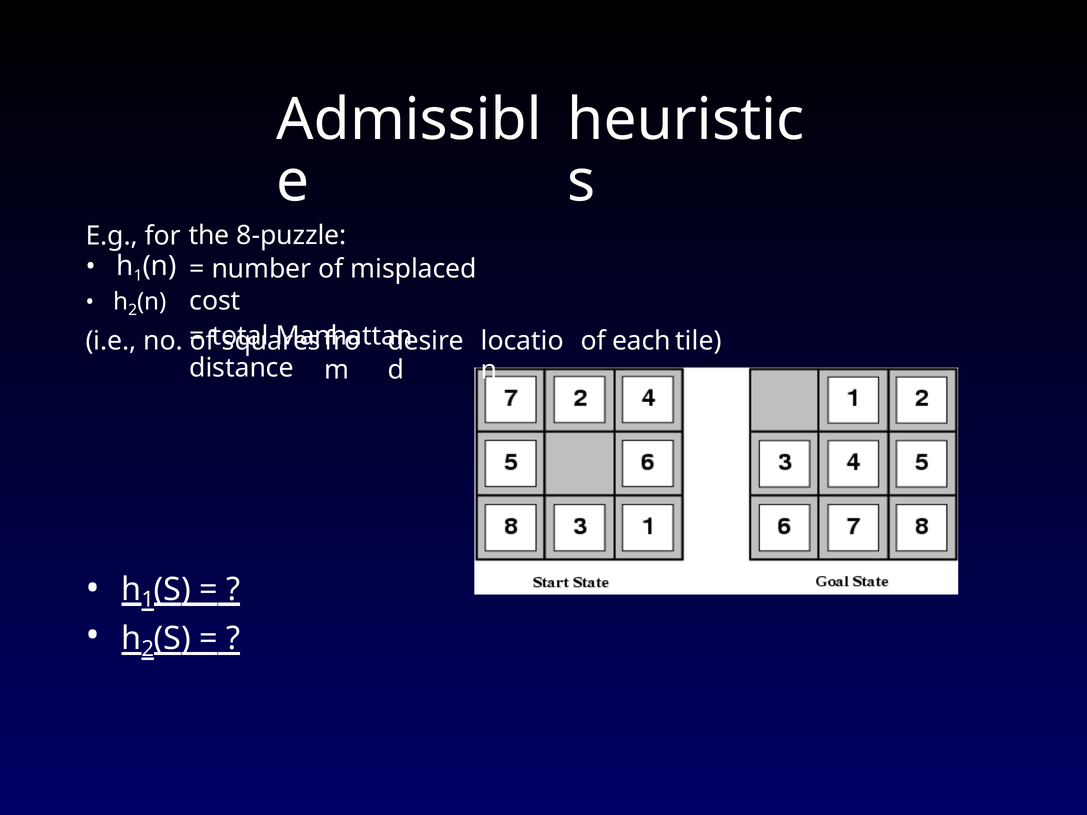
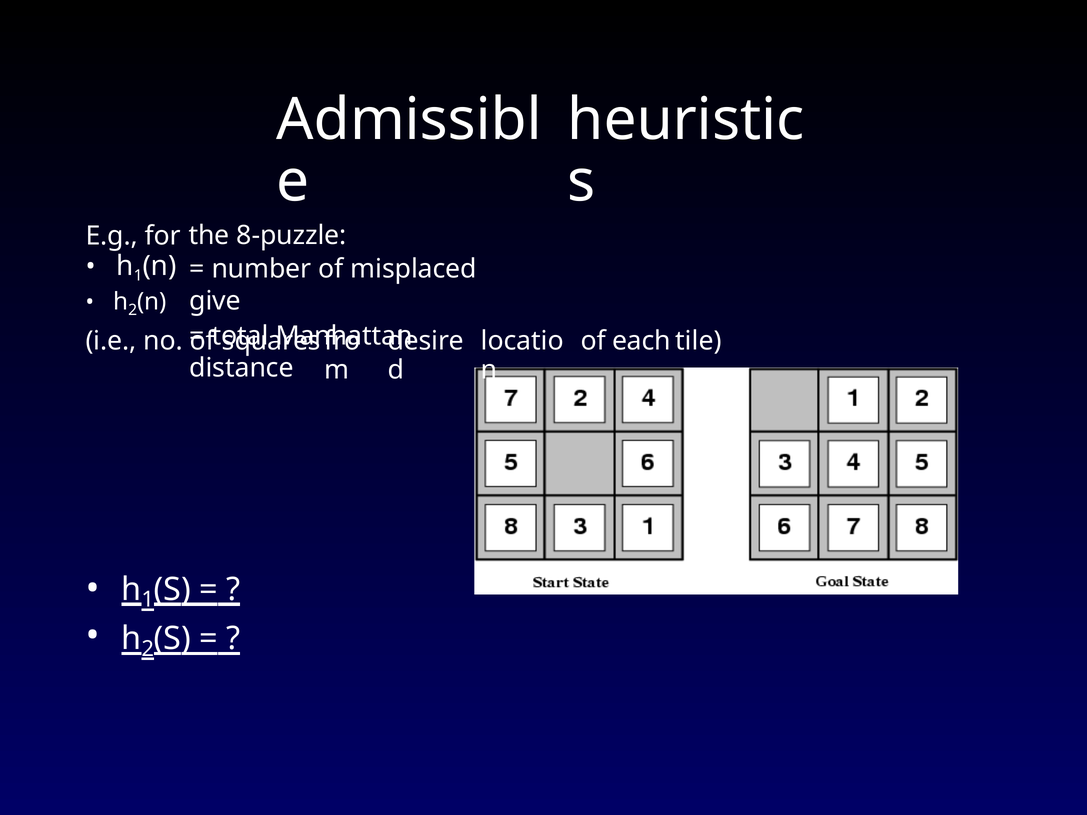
cost: cost -> give (215, 301)
